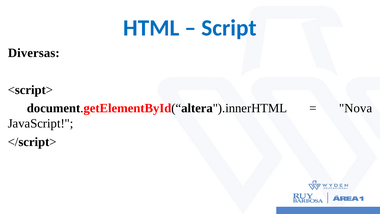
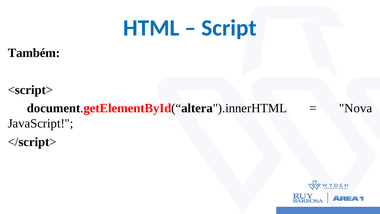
Diversas: Diversas -> Também (34, 53)
